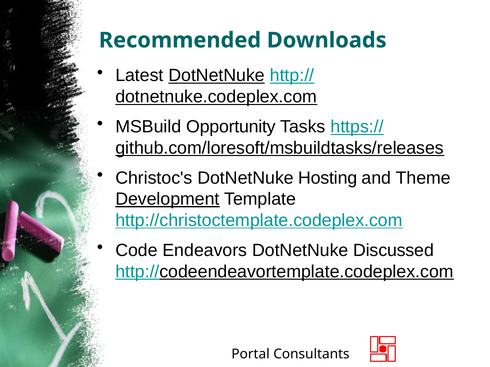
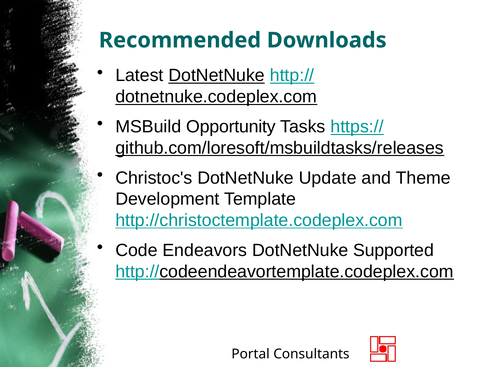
Hosting: Hosting -> Update (328, 178)
Development underline: present -> none (167, 199)
Discussed: Discussed -> Supported (393, 251)
